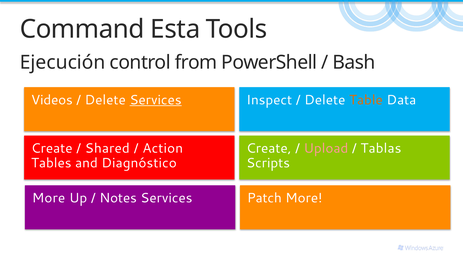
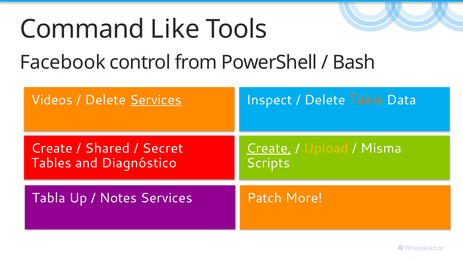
Esta: Esta -> Like (175, 29)
Ejecución: Ejecución -> Facebook (63, 62)
Action: Action -> Secret (163, 148)
Create underline: none -> present (269, 148)
Upload colour: pink -> yellow (326, 148)
Tablas: Tablas -> Misma (381, 148)
More: More -> Tabla (49, 198)
